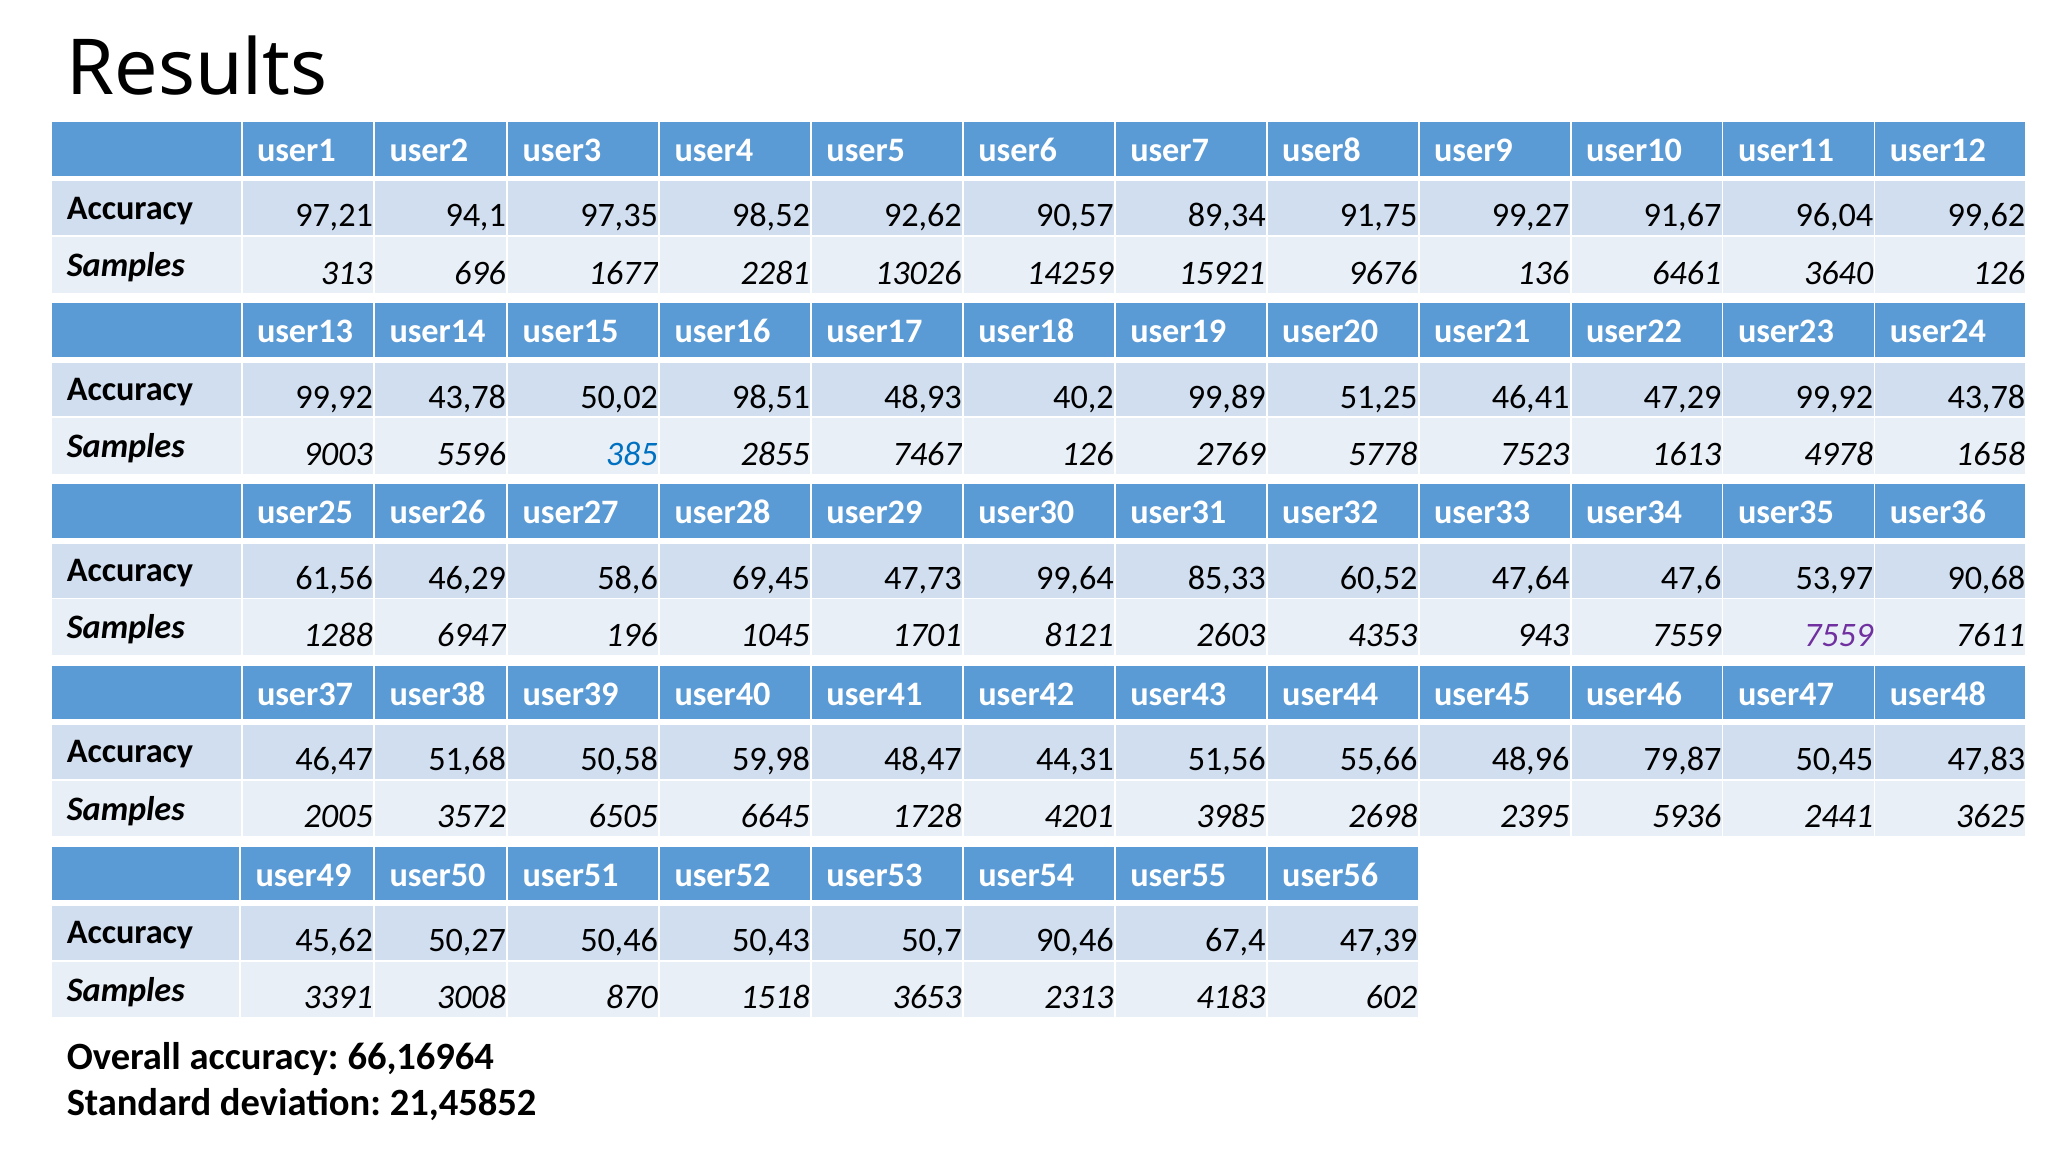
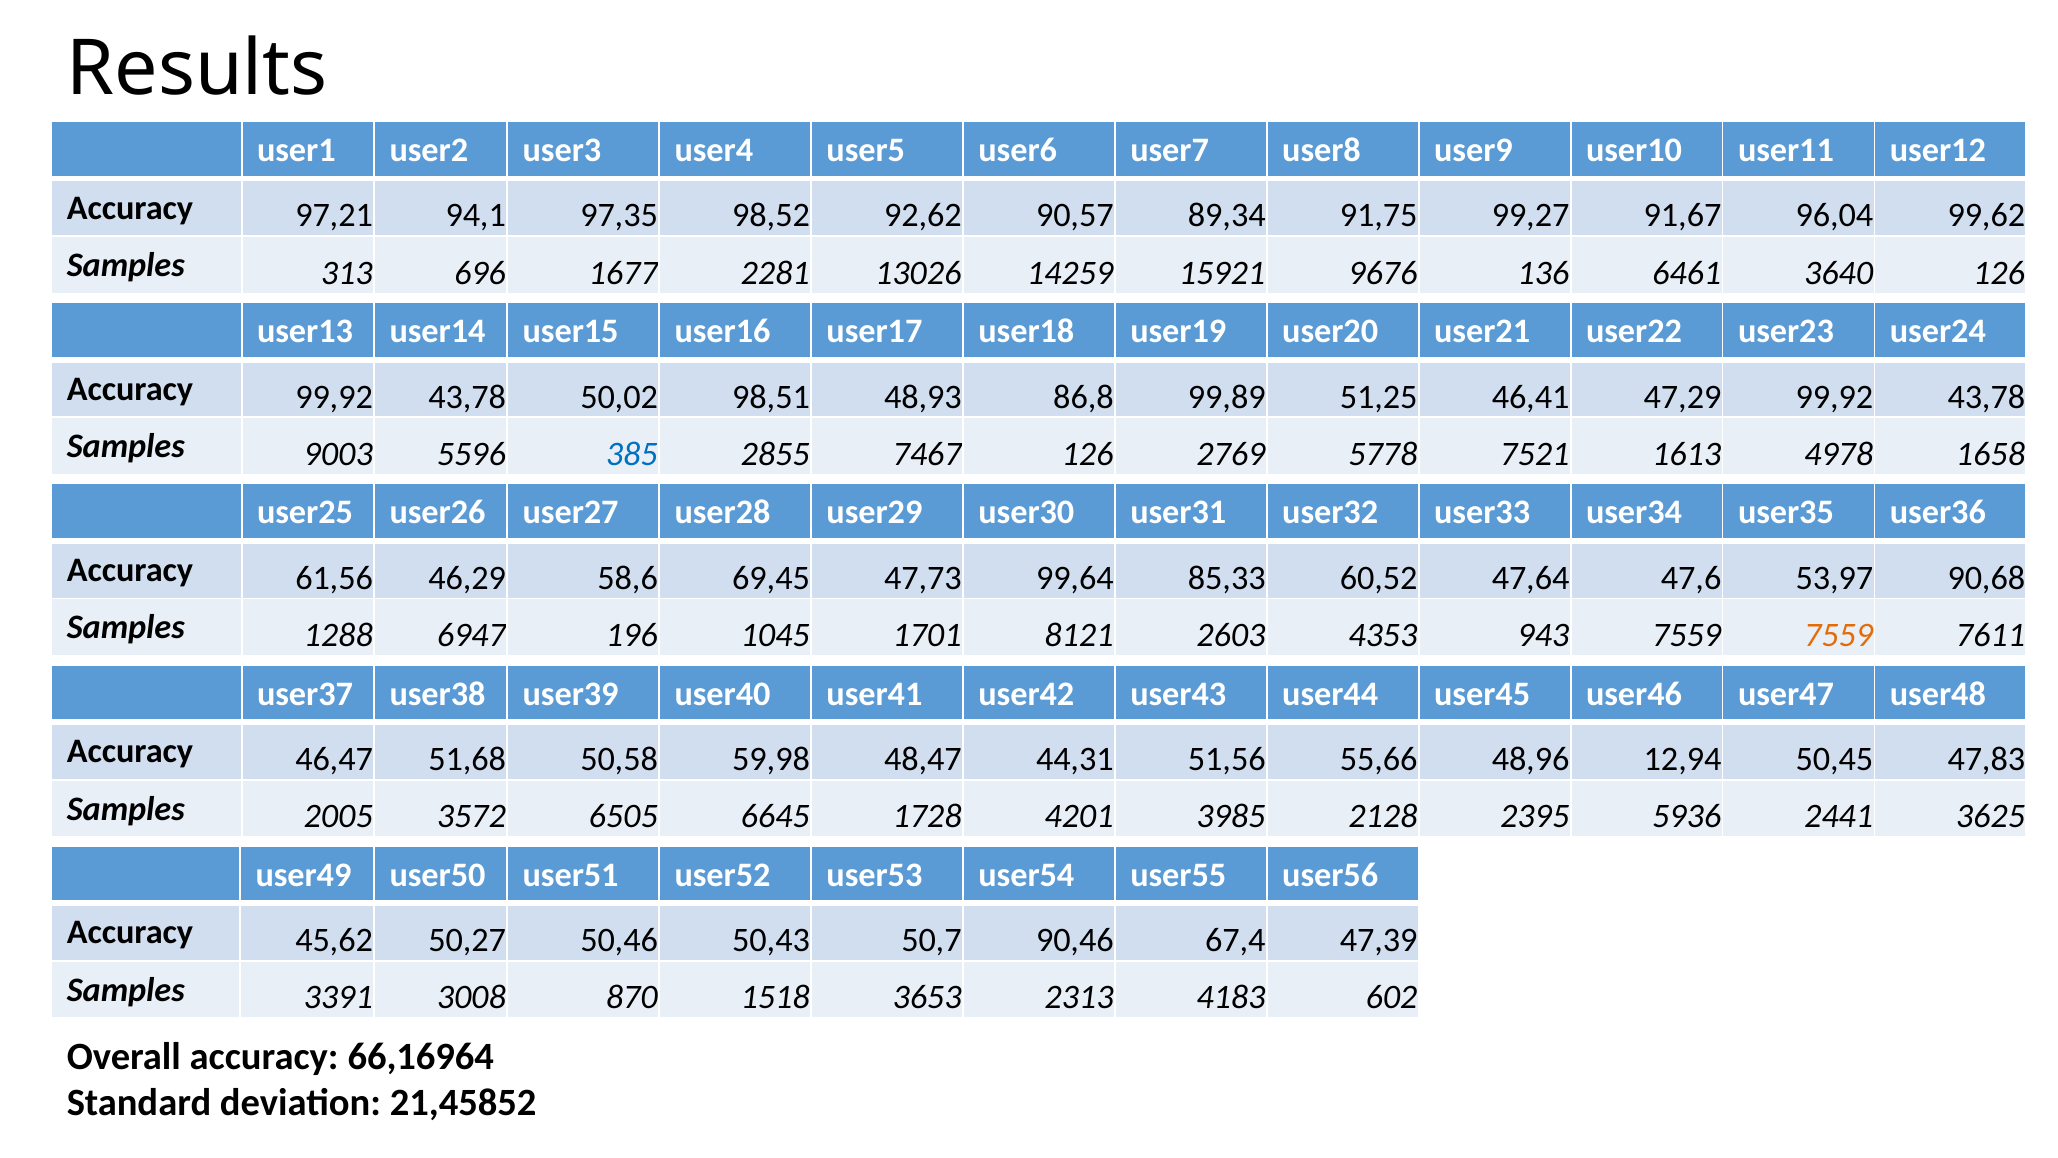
40,2: 40,2 -> 86,8 (1083, 397)
7523: 7523 -> 7521 (1535, 454)
7559 colour: purple -> orange (1839, 635)
79,87: 79,87 -> 12,94 (1683, 759)
2698: 2698 -> 2128 (1383, 816)
